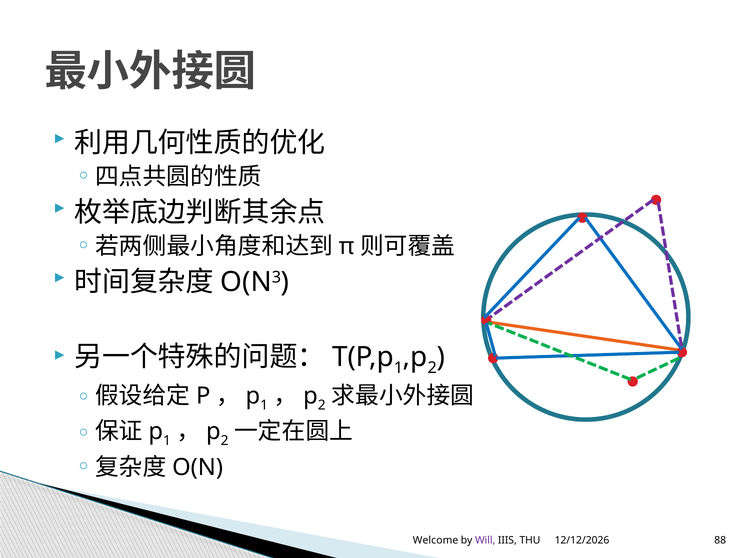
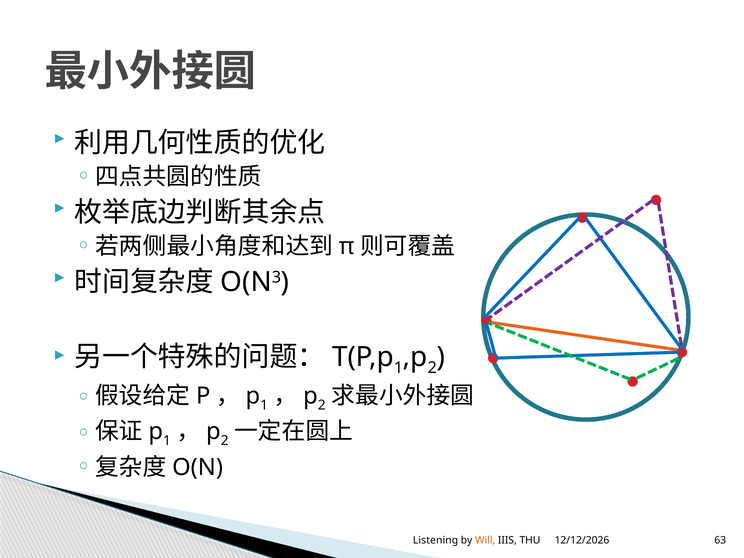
Welcome: Welcome -> Listening (436, 540)
Will colour: purple -> orange (485, 540)
88: 88 -> 63 (720, 540)
